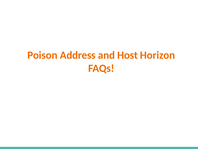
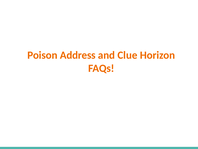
Host: Host -> Clue (127, 55)
